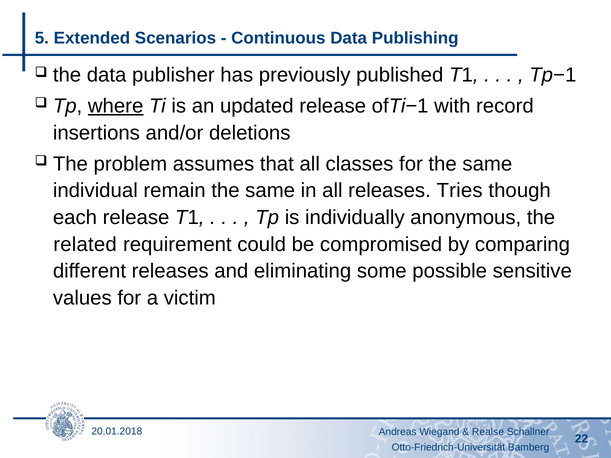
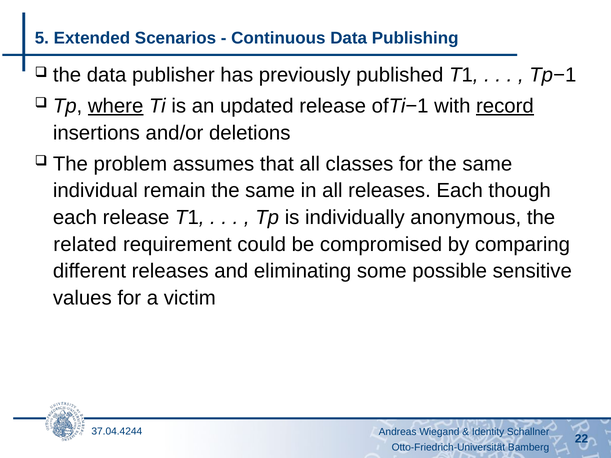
record underline: none -> present (505, 106)
releases Tries: Tries -> Each (460, 191)
20.01.2018: 20.01.2018 -> 37.04.4244 (117, 431)
Realse: Realse -> Identity (488, 432)
